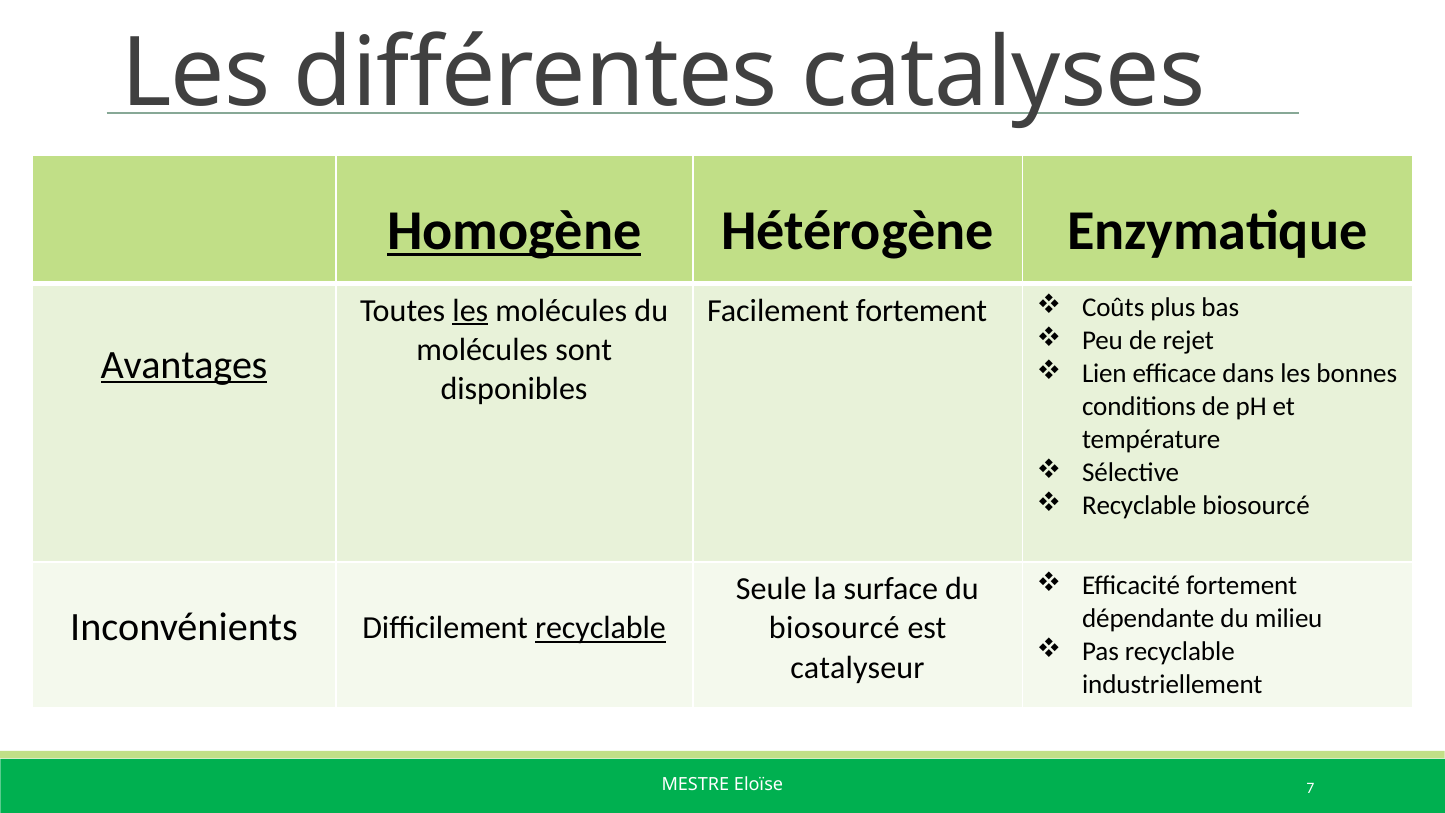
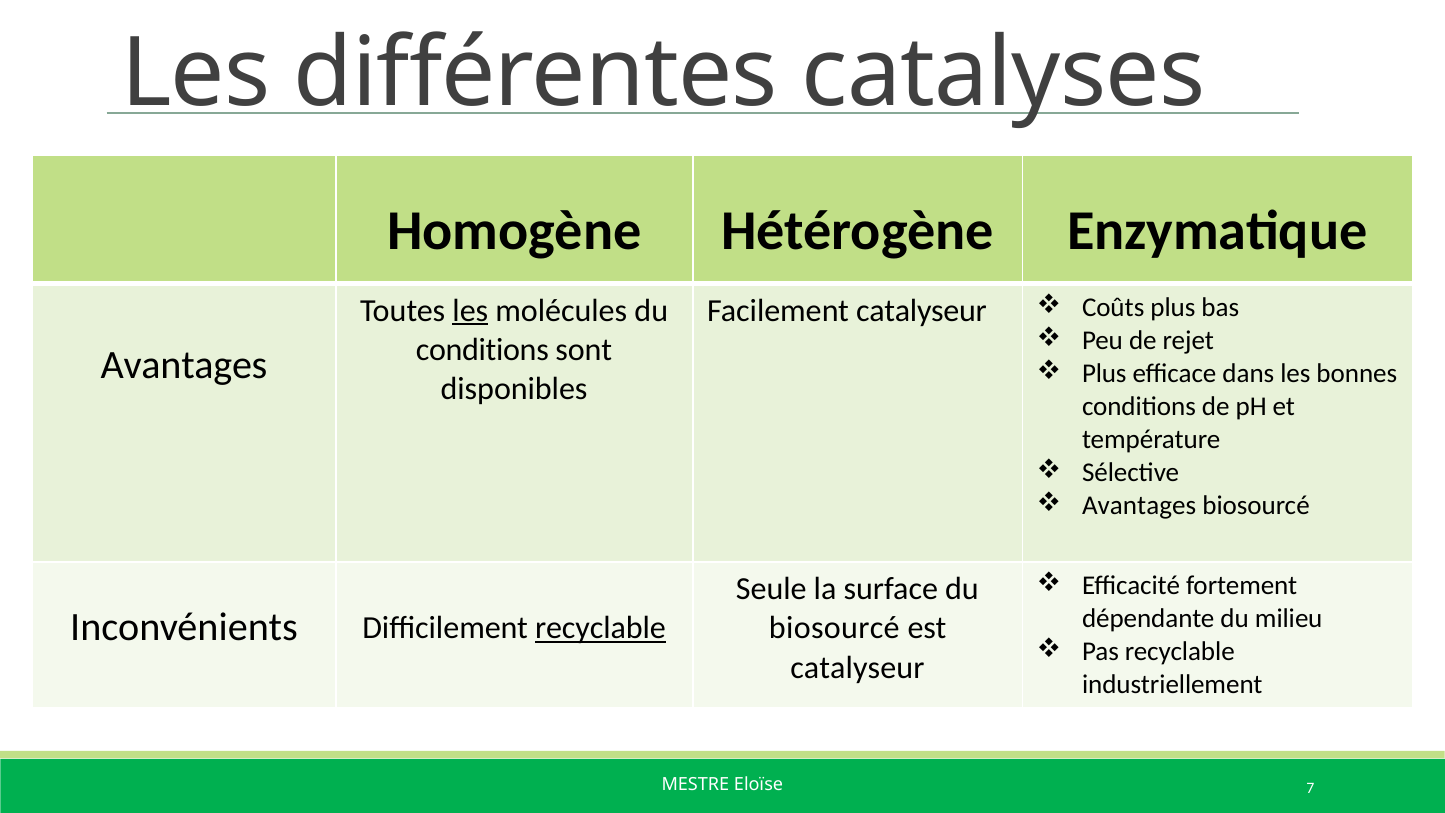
Homogène underline: present -> none (514, 231)
Facilement fortement: fortement -> catalyseur (922, 311)
molécules: molécules -> conditions (482, 350)
Avantages underline: present -> none (184, 365)
Lien: Lien -> Plus (1104, 373)
Recyclable: Recyclable -> Avantages (1139, 505)
